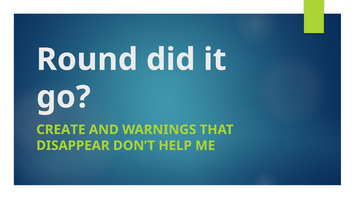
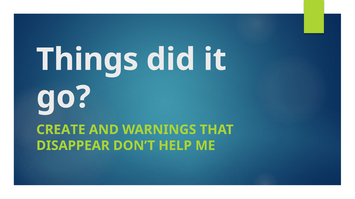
Round: Round -> Things (87, 60)
